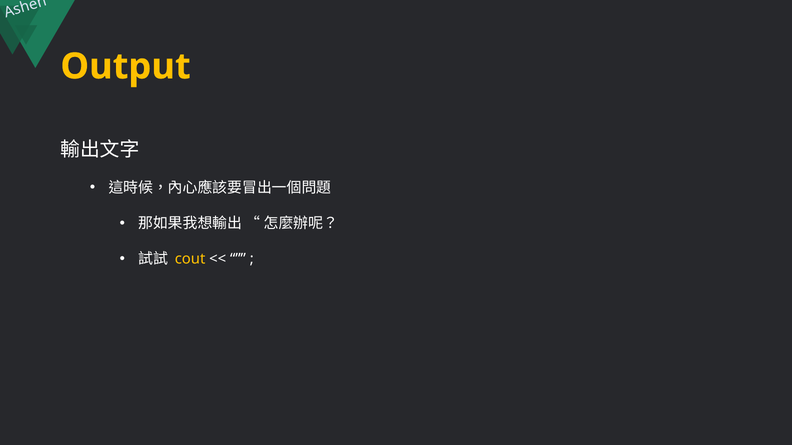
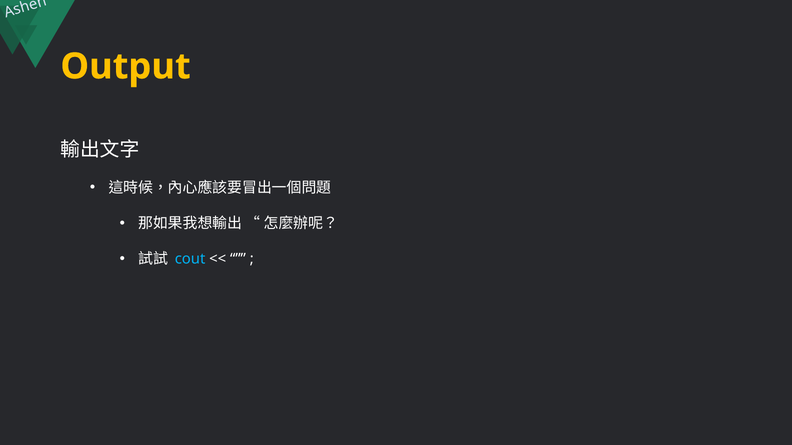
cout colour: yellow -> light blue (190, 259)
